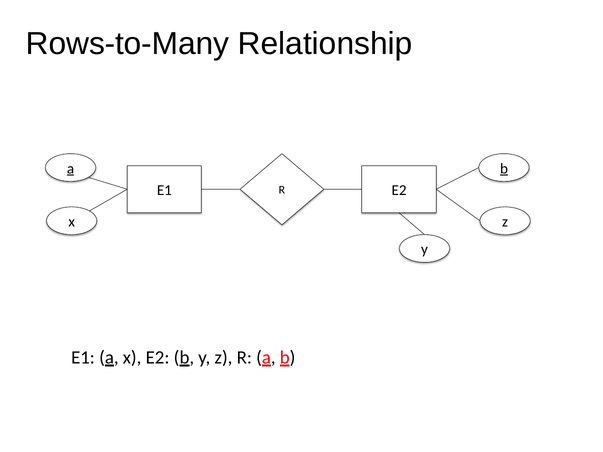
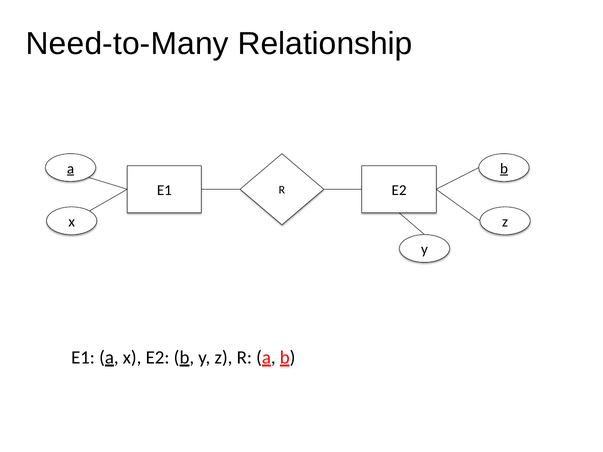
Rows-to-Many: Rows-to-Many -> Need-to-Many (127, 44)
